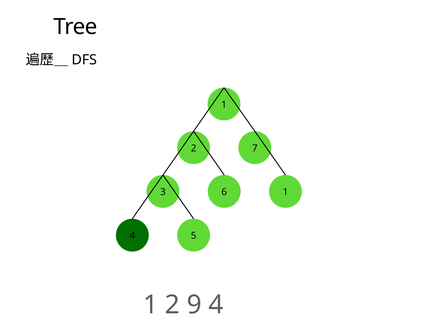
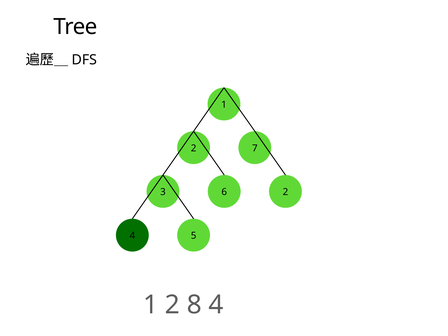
3 1: 1 -> 2 (285, 192)
9: 9 -> 8 (194, 305)
